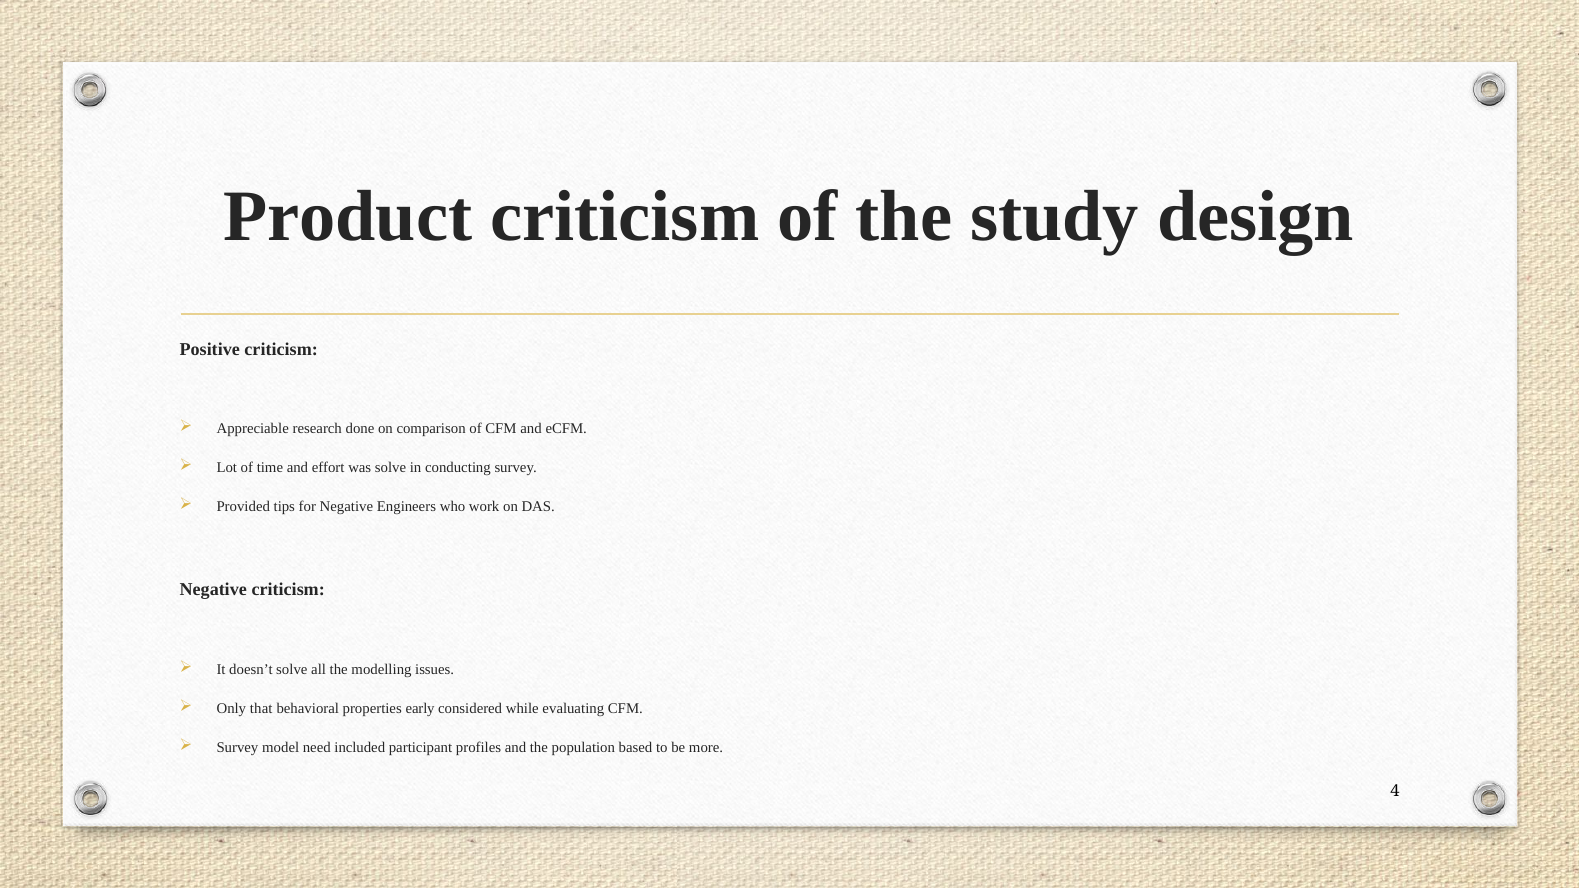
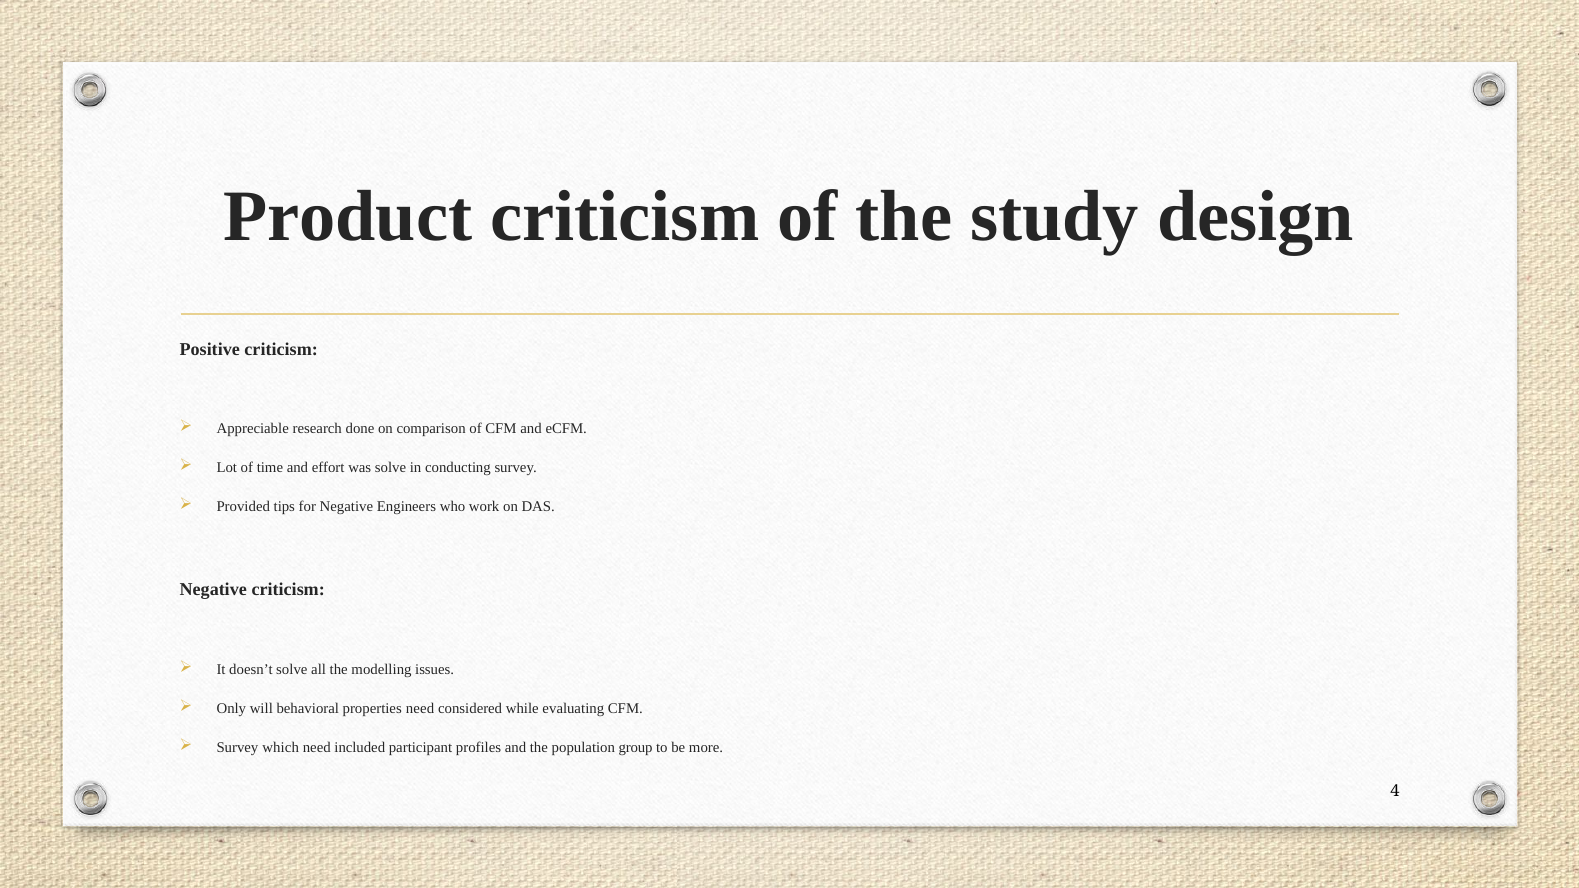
that: that -> will (261, 708)
properties early: early -> need (420, 708)
model: model -> which (281, 747)
based: based -> group (636, 747)
